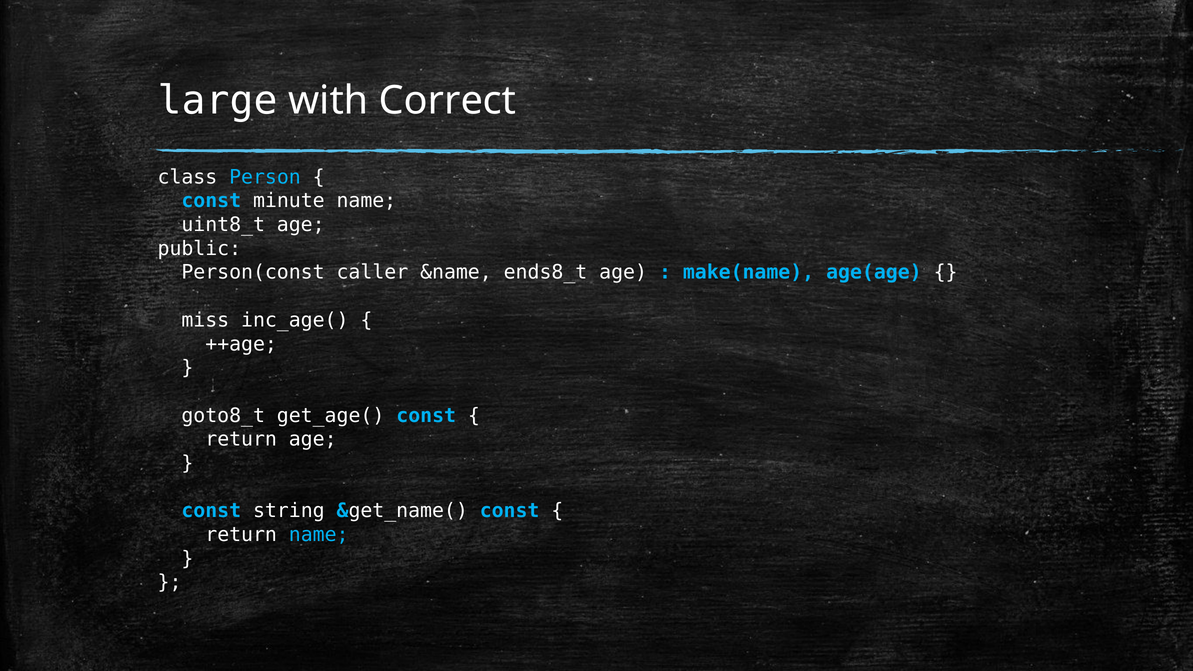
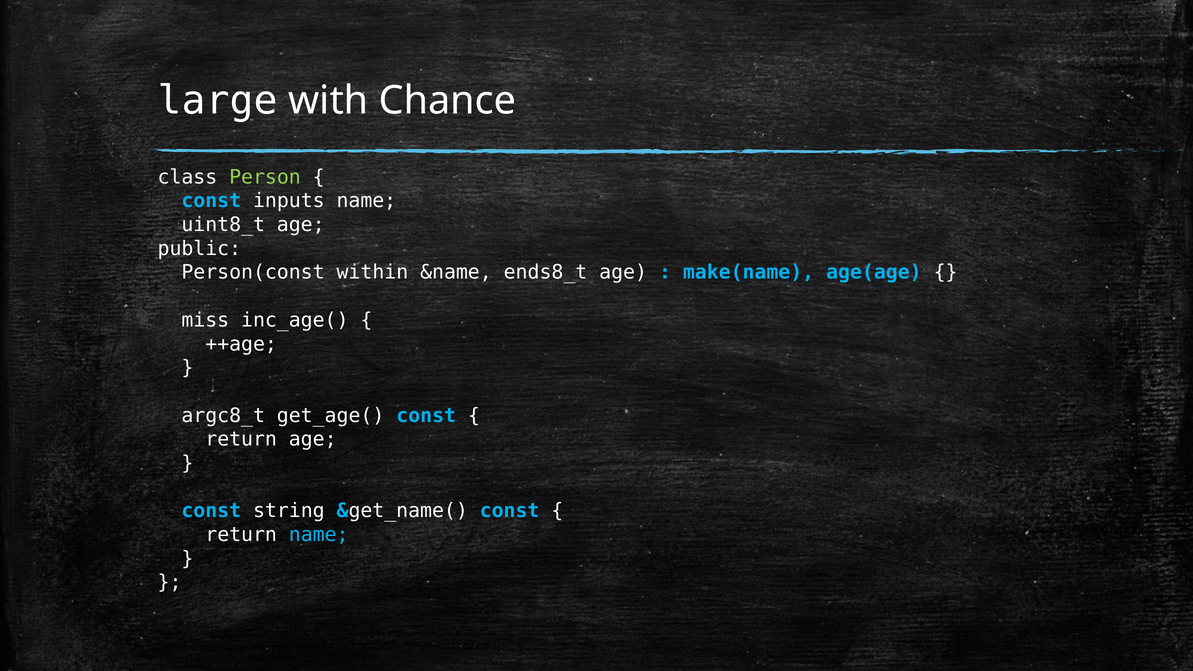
Correct: Correct -> Chance (448, 101)
Person colour: light blue -> light green (265, 177)
minute: minute -> inputs (289, 201)
caller: caller -> within (372, 273)
goto8_t: goto8_t -> argc8_t (223, 416)
